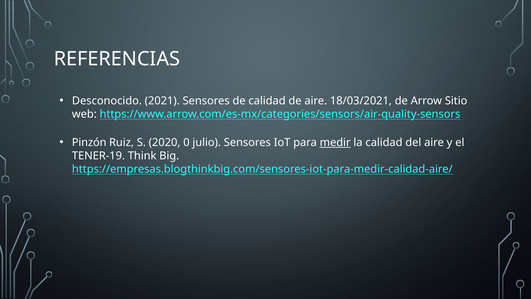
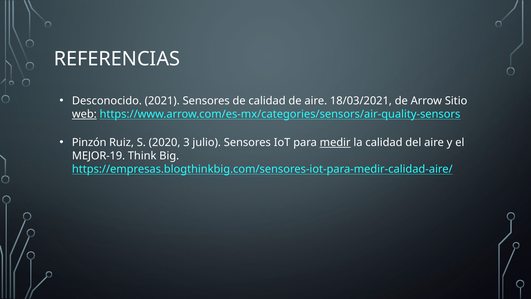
web underline: none -> present (84, 114)
0: 0 -> 3 (186, 142)
TENER-19: TENER-19 -> MEJOR-19 (99, 156)
